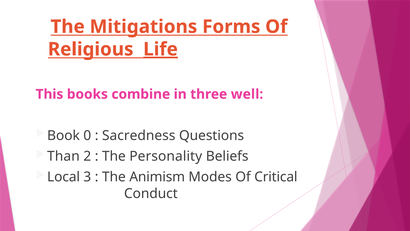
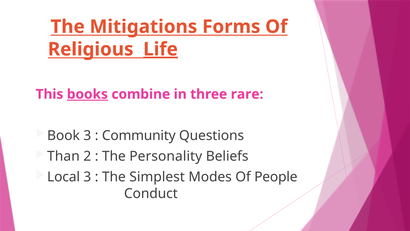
books underline: none -> present (87, 94)
well: well -> rare (247, 94)
Book 0: 0 -> 3 (87, 135)
Sacredness: Sacredness -> Community (139, 135)
Animism: Animism -> Simplest (157, 177)
Critical: Critical -> People (276, 177)
